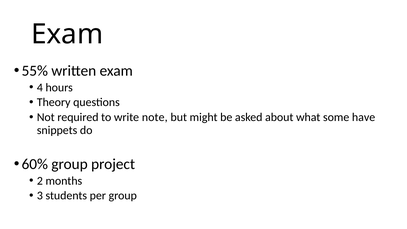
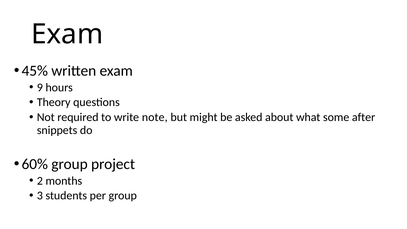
55%: 55% -> 45% (35, 71)
4: 4 -> 9 (40, 87)
have: have -> after (364, 117)
